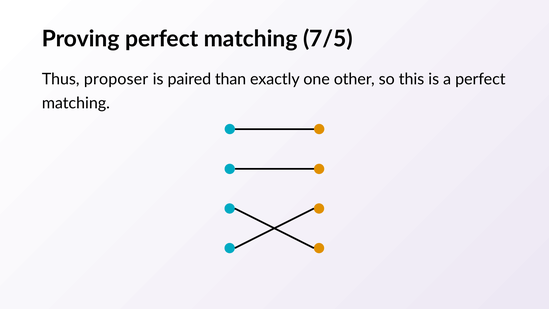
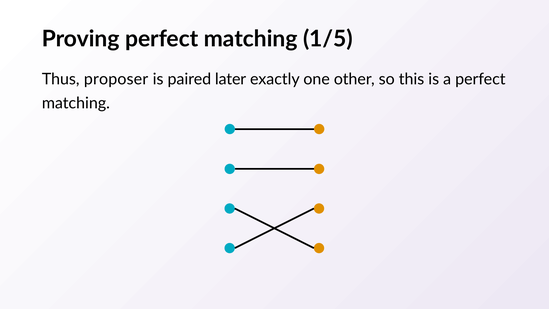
7/5: 7/5 -> 1/5 (328, 39)
than: than -> later (231, 79)
